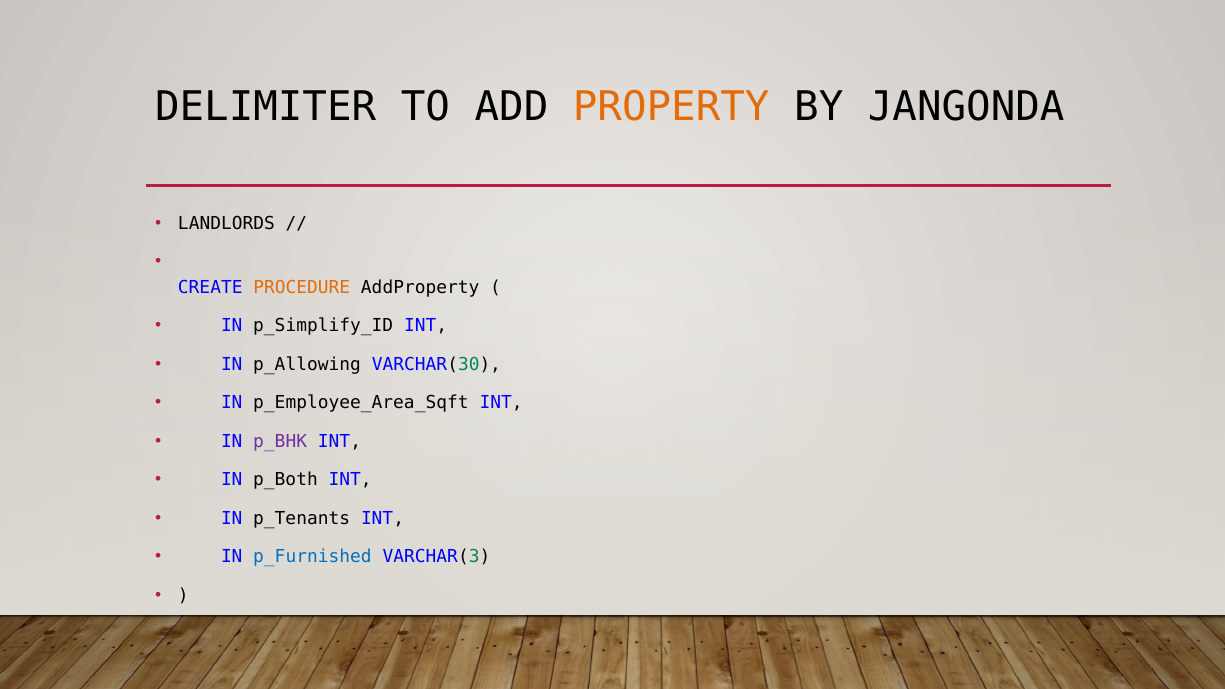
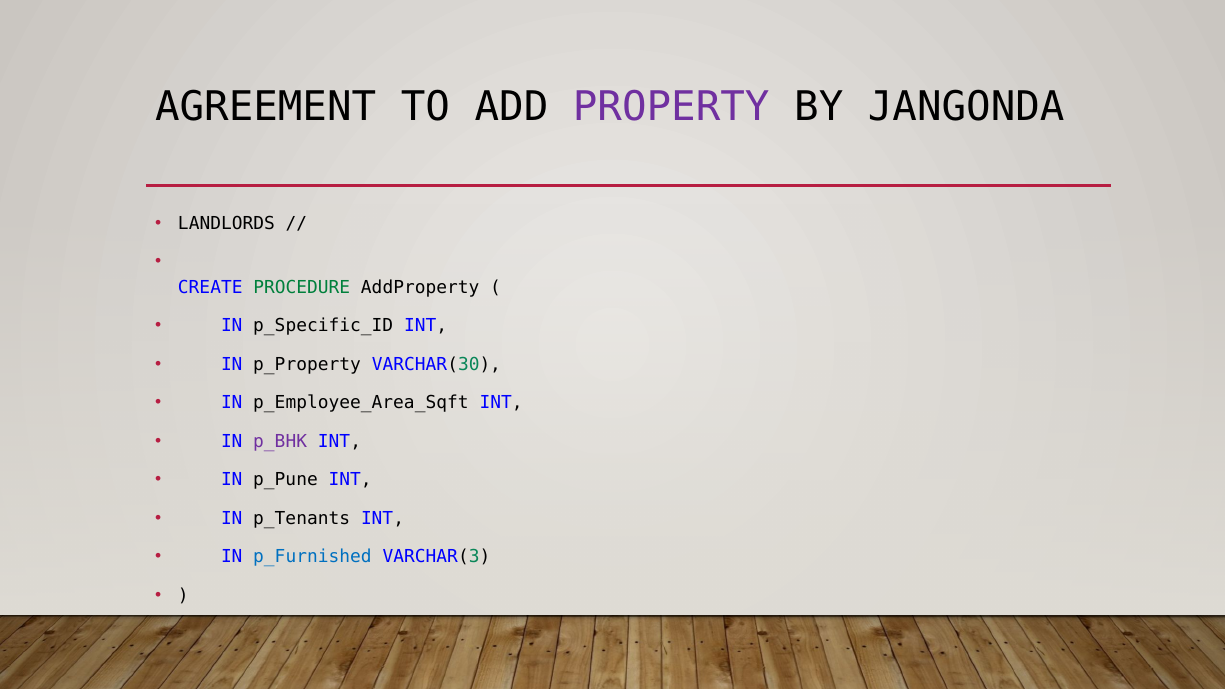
DELIMITER: DELIMITER -> AGREEMENT (266, 107)
PROPERTY colour: orange -> purple (671, 107)
PROCEDURE colour: orange -> green (302, 288)
p_Simplify_ID: p_Simplify_ID -> p_Specific_ID (323, 326)
p_Allowing: p_Allowing -> p_Property (307, 365)
p_Both: p_Both -> p_Pune (285, 480)
